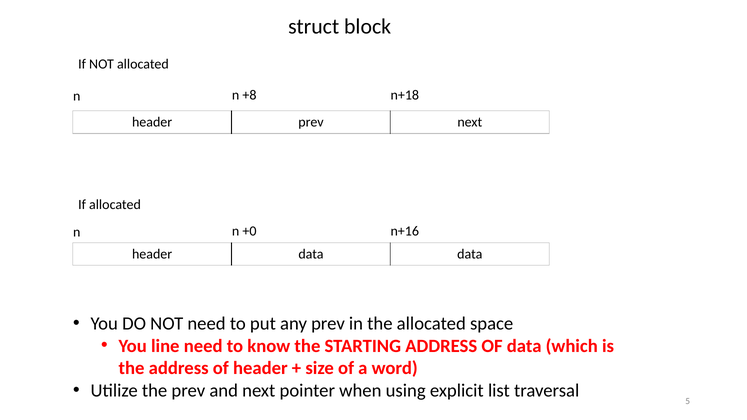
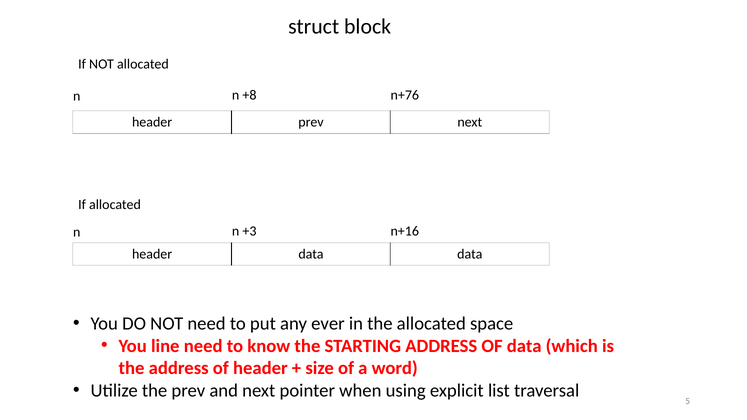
n+18: n+18 -> n+76 (405, 95)
+0: +0 -> +3 (249, 231)
any prev: prev -> ever (328, 324)
